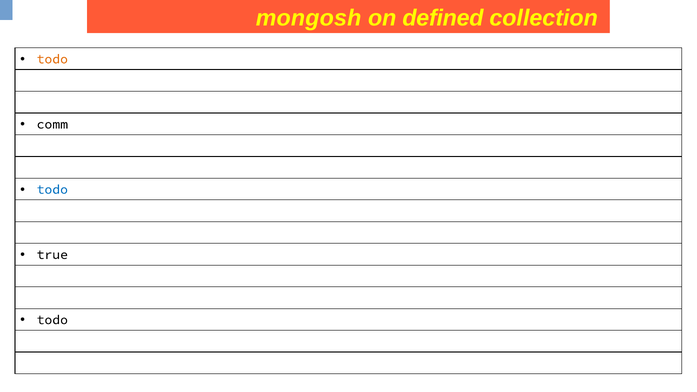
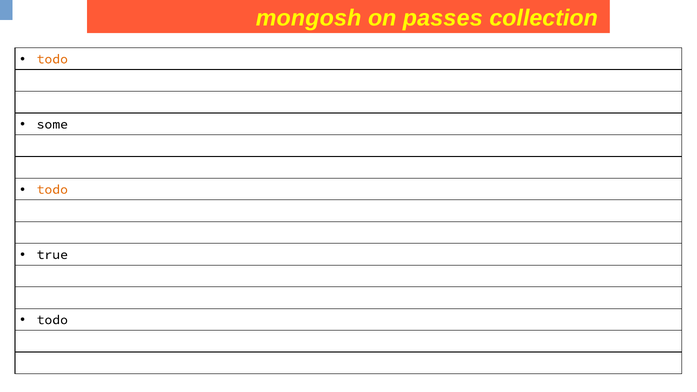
defined: defined -> passes (443, 18)
comm: comm -> some (52, 124)
todo colour: blue -> orange (52, 189)
